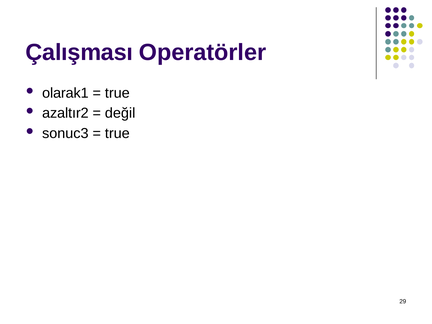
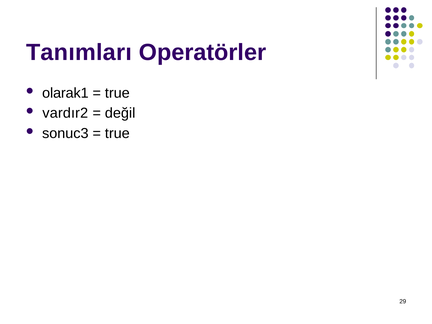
Çalışması: Çalışması -> Tanımları (79, 52)
azaltır2: azaltır2 -> vardır2 (65, 113)
